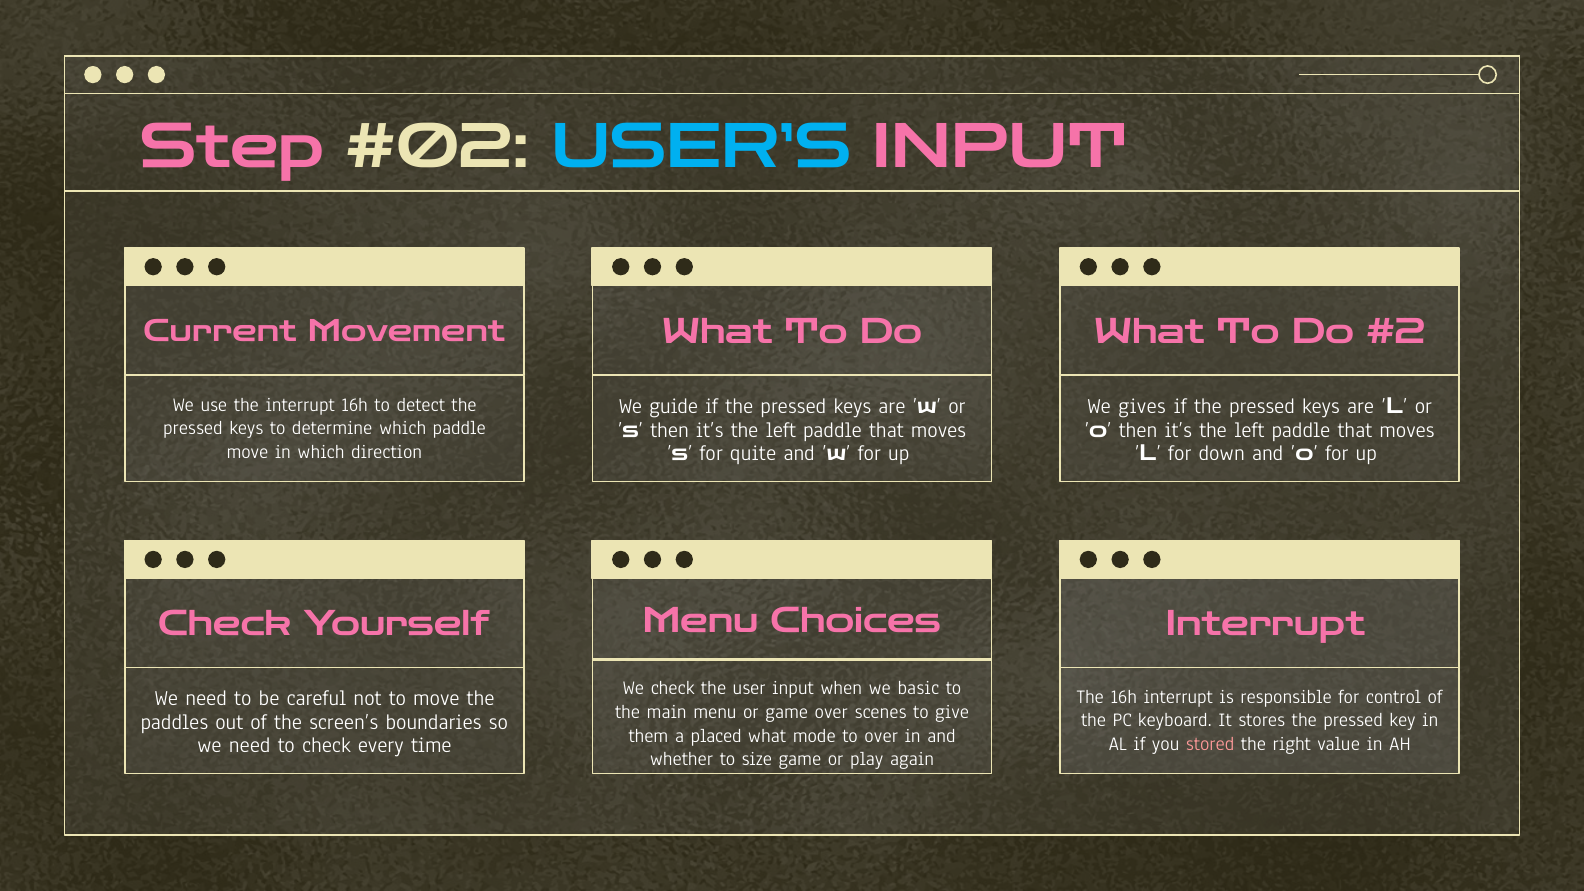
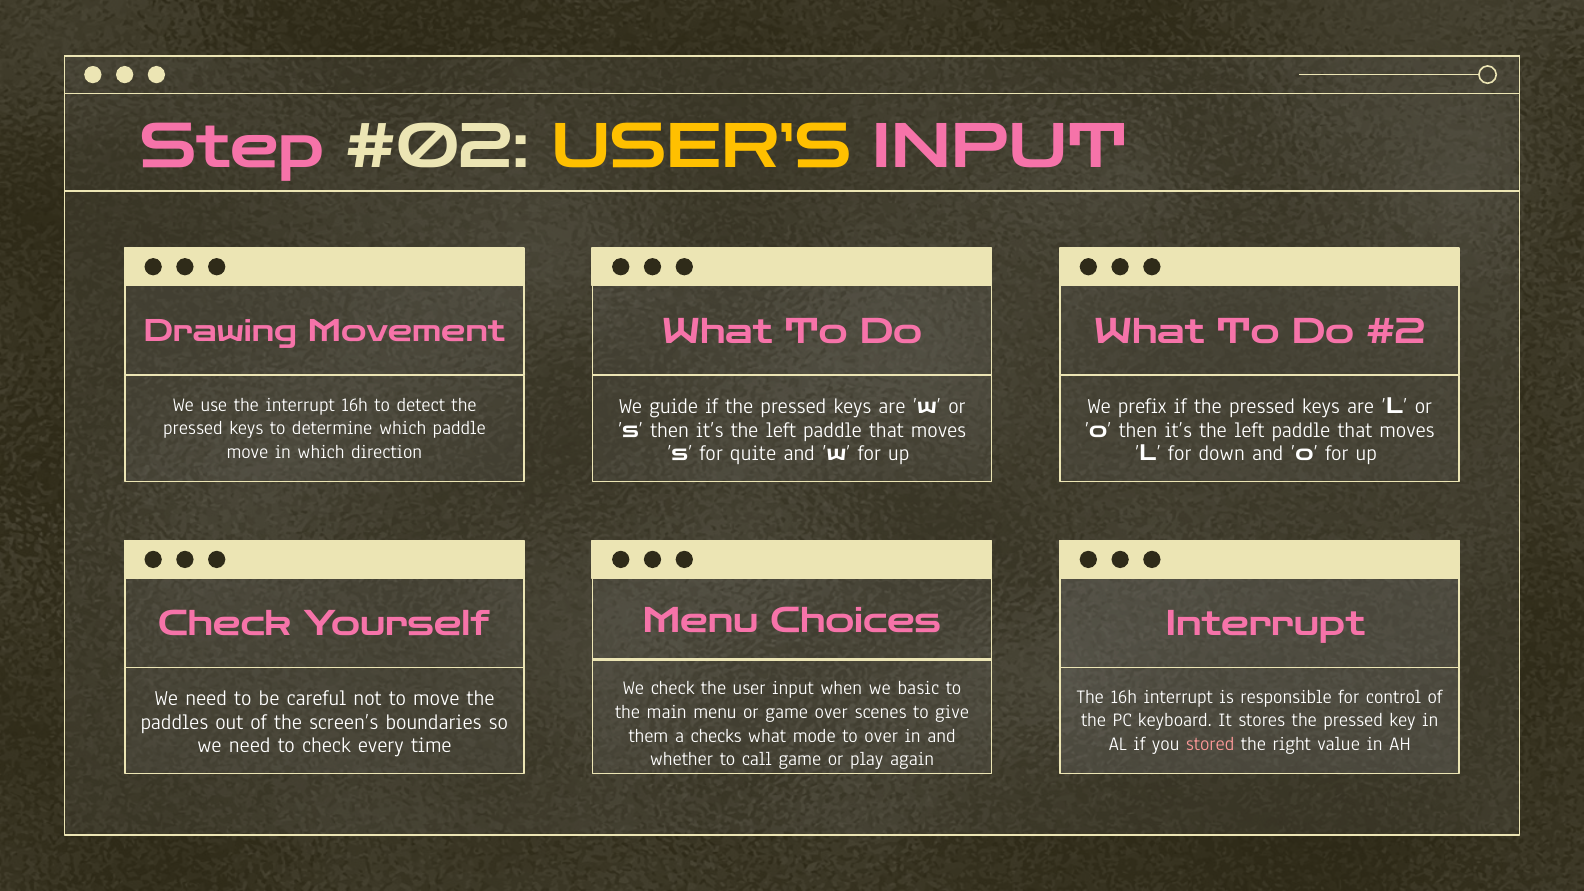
USER’S colour: light blue -> yellow (702, 147)
Current: Current -> Drawing (220, 332)
gives: gives -> prefix (1142, 406)
placed: placed -> checks (716, 736)
size: size -> call (757, 759)
